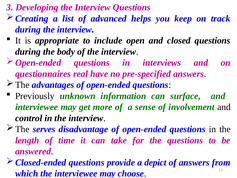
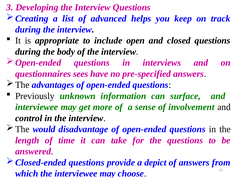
real: real -> sees (81, 74)
serves: serves -> would (44, 129)
